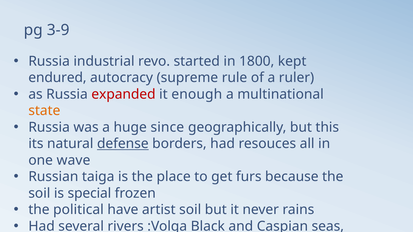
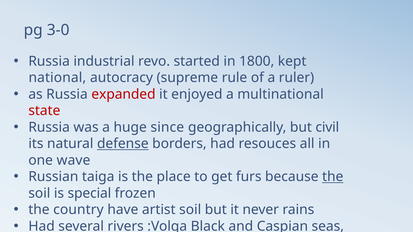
3-9: 3-9 -> 3-0 (58, 30)
endured: endured -> national (57, 78)
enough: enough -> enjoyed (197, 94)
state colour: orange -> red (44, 111)
this: this -> civil (327, 127)
the underline: none -> present (333, 177)
political: political -> country (78, 210)
